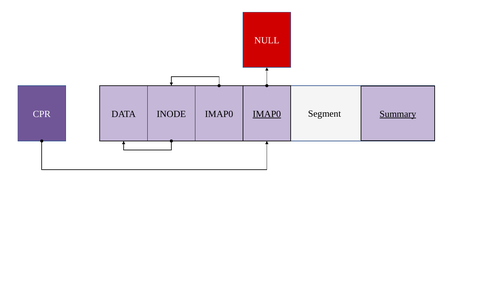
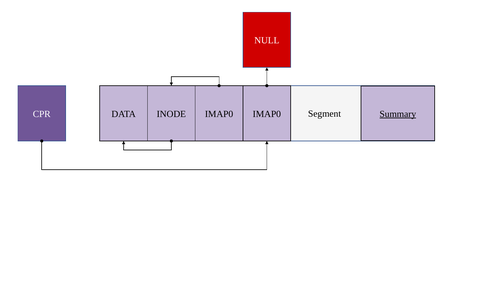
IMAP0 underline: present -> none (267, 114)
